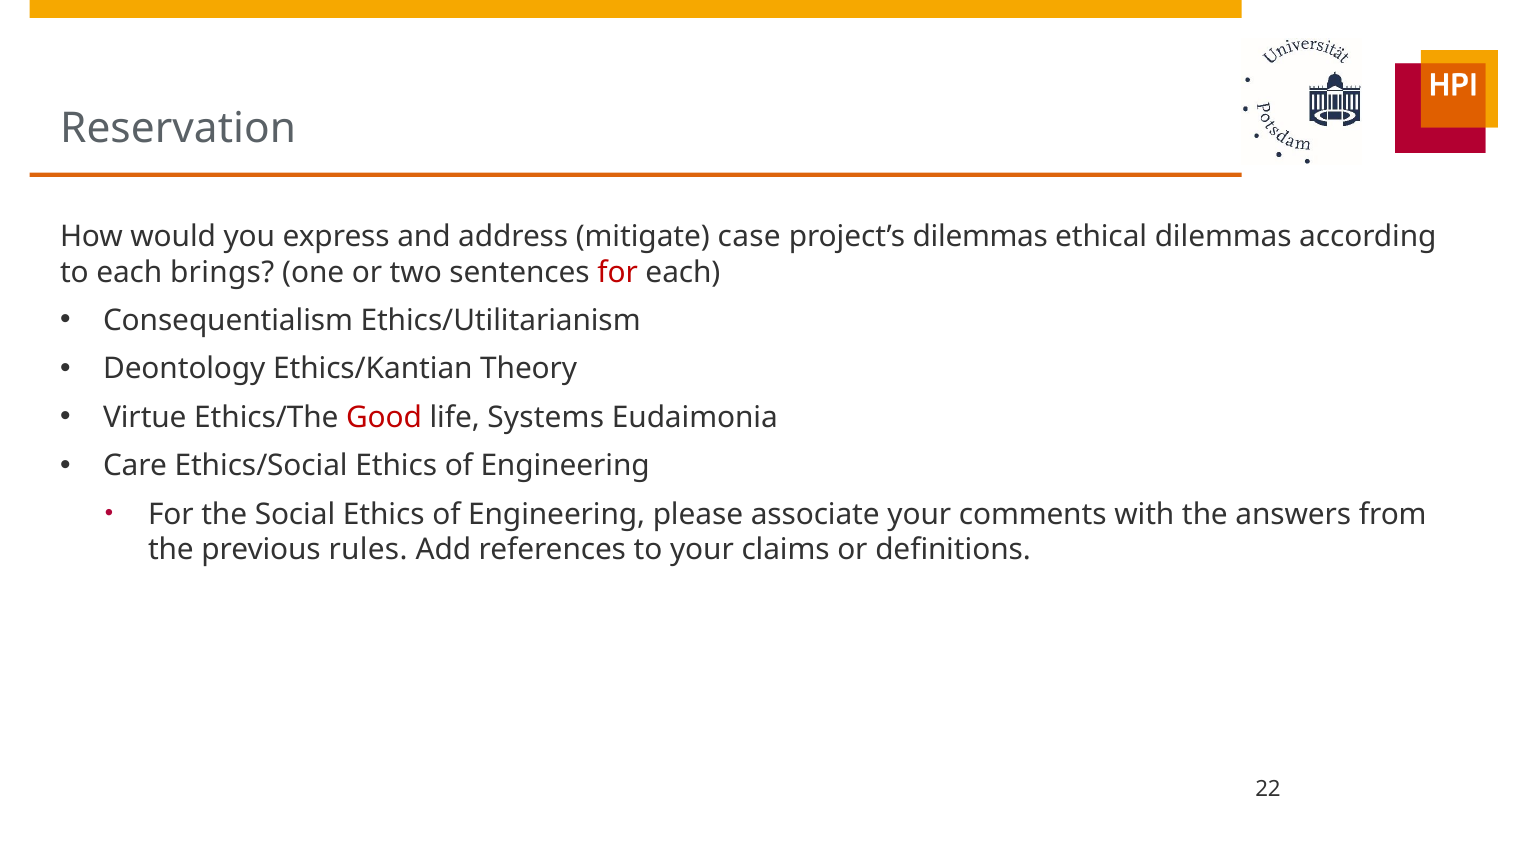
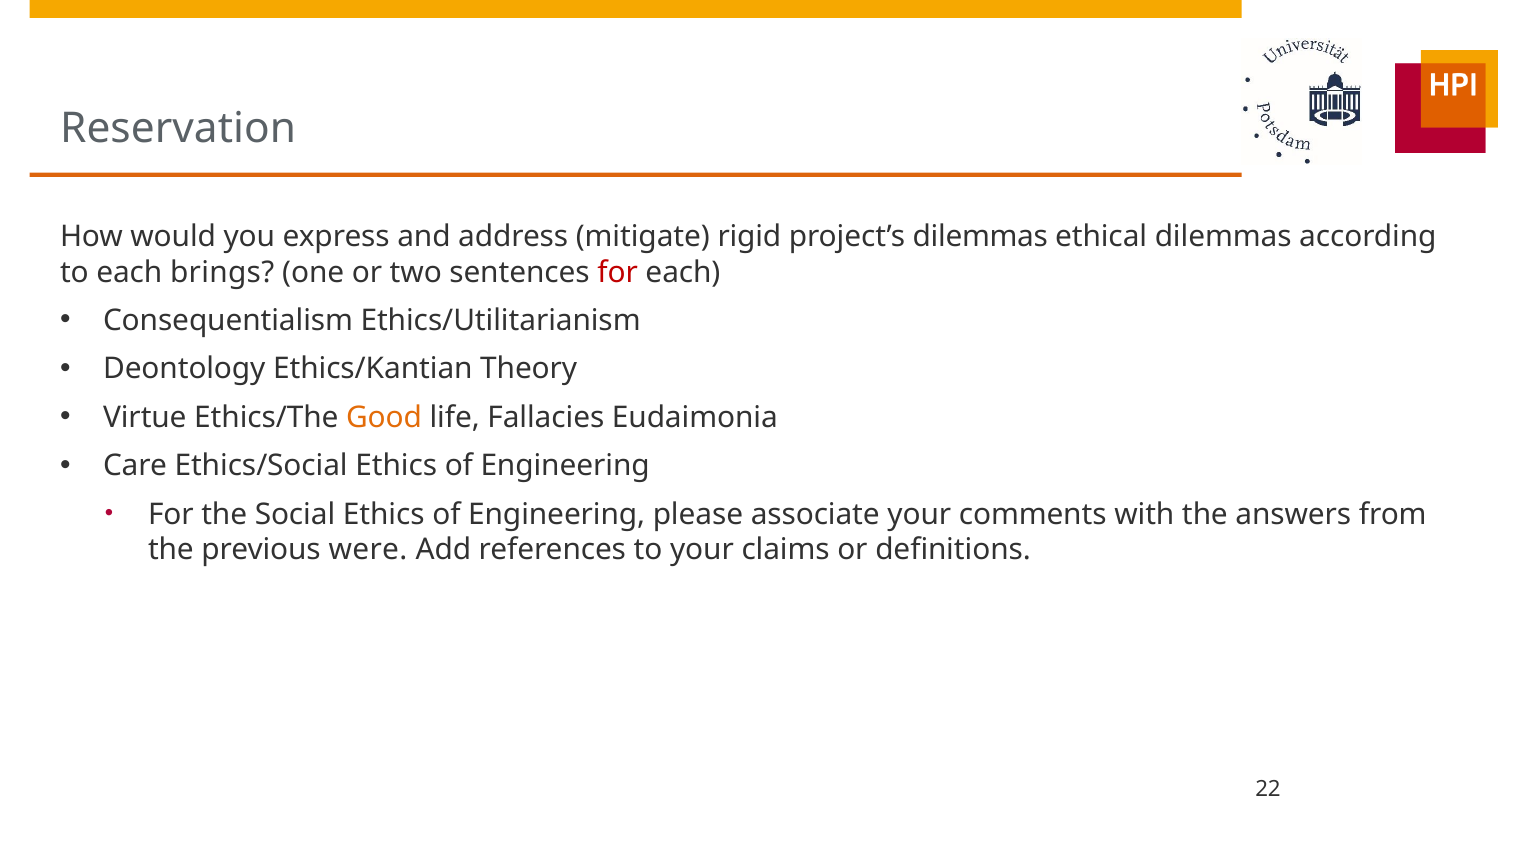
case: case -> rigid (749, 237)
Good colour: red -> orange (384, 418)
Systems: Systems -> Fallacies (546, 418)
rules: rules -> were (368, 550)
